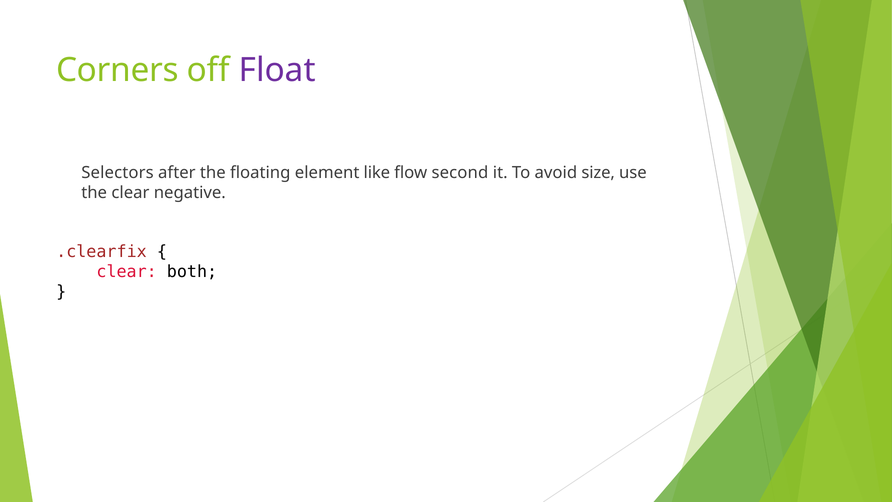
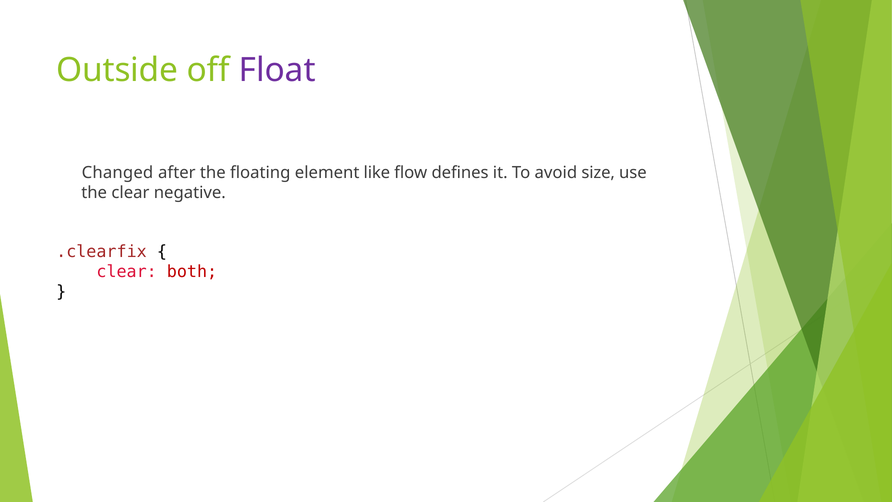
Corners: Corners -> Outside (117, 70)
Selectors: Selectors -> Changed (117, 173)
second: second -> defines (460, 173)
both colour: black -> red (192, 272)
